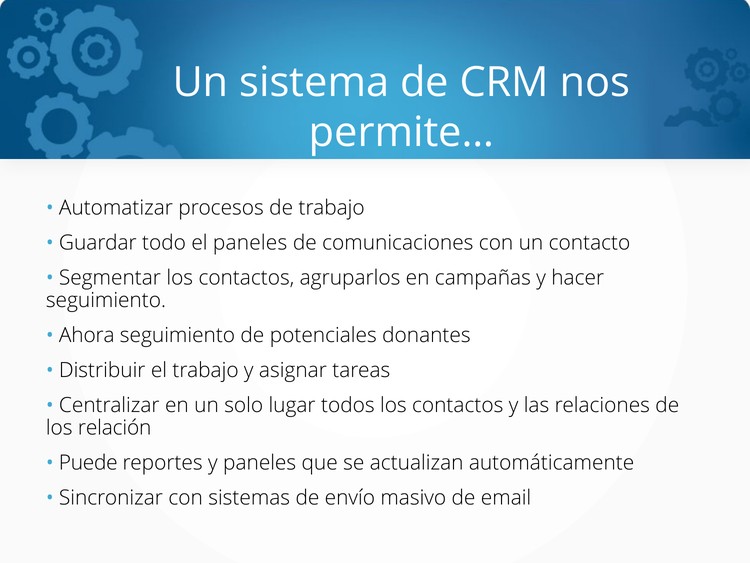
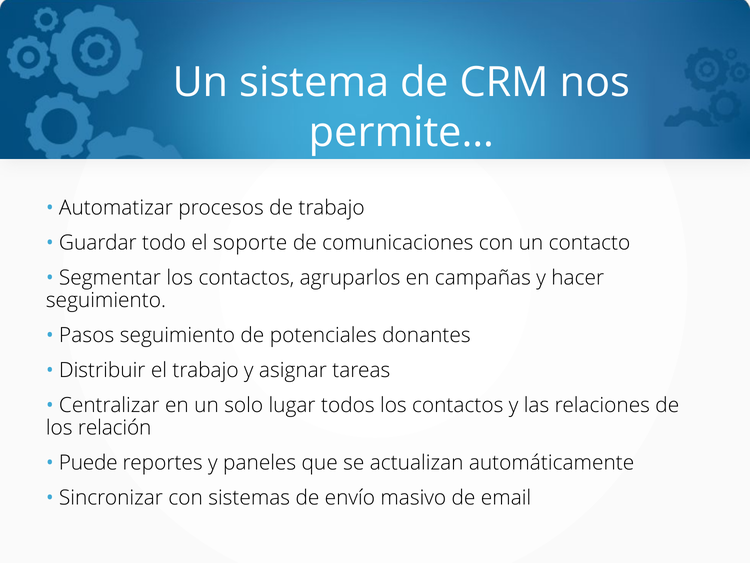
el paneles: paneles -> soporte (250, 243)
Ahora: Ahora -> Pasos (87, 335)
